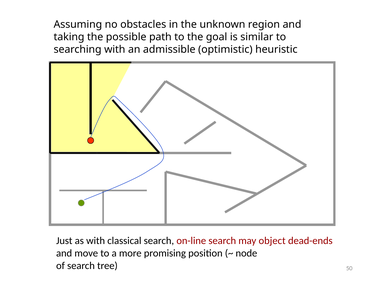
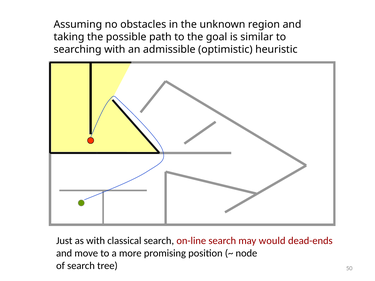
object: object -> would (272, 241)
